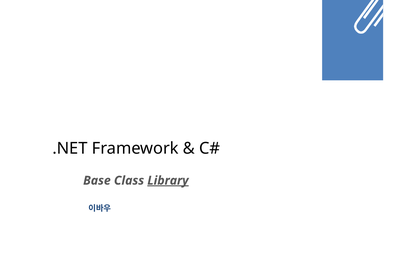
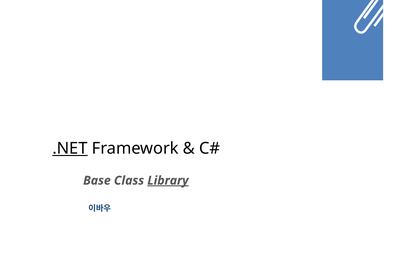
.NET underline: none -> present (70, 148)
